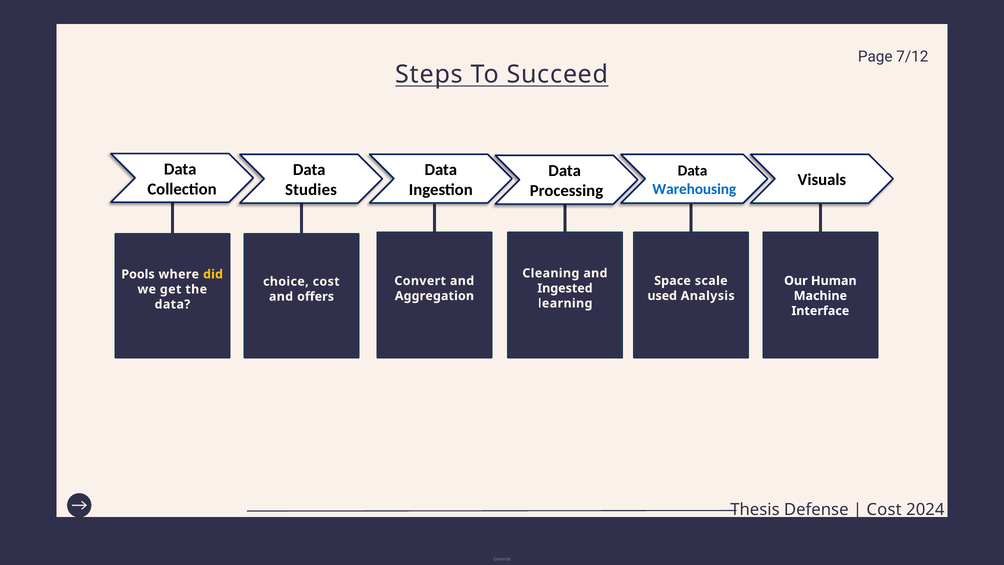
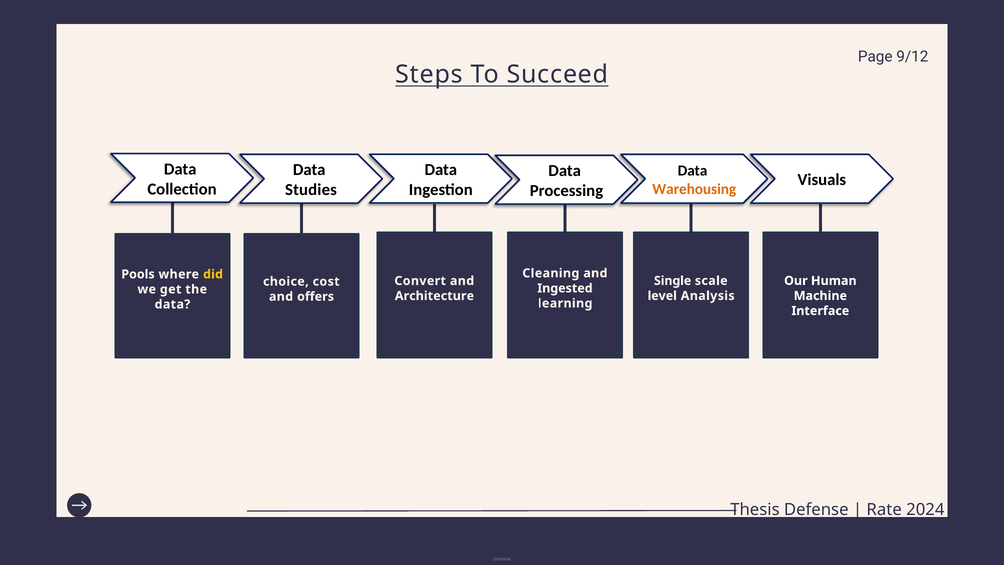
7/12: 7/12 -> 9/12 (912, 57)
Warehousing colour: blue -> orange (694, 189)
Space: Space -> Single (673, 281)
used: used -> level (662, 296)
Aggregation: Aggregation -> Architecture (434, 296)
Cost: Cost -> Rate (884, 509)
